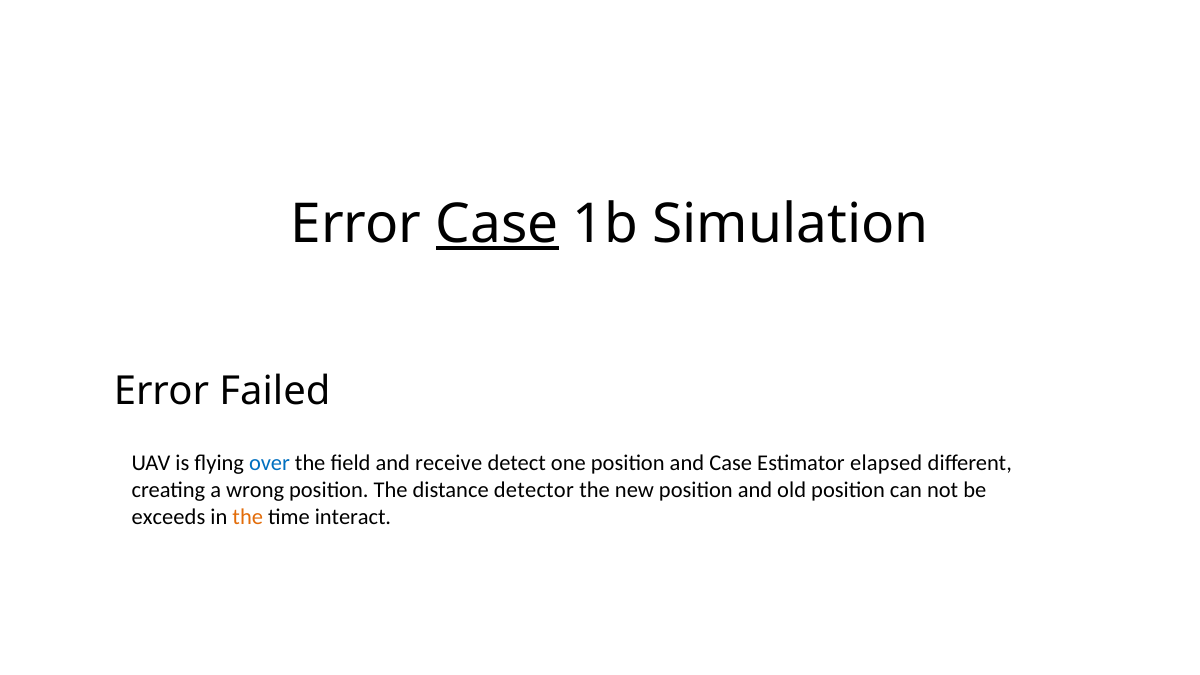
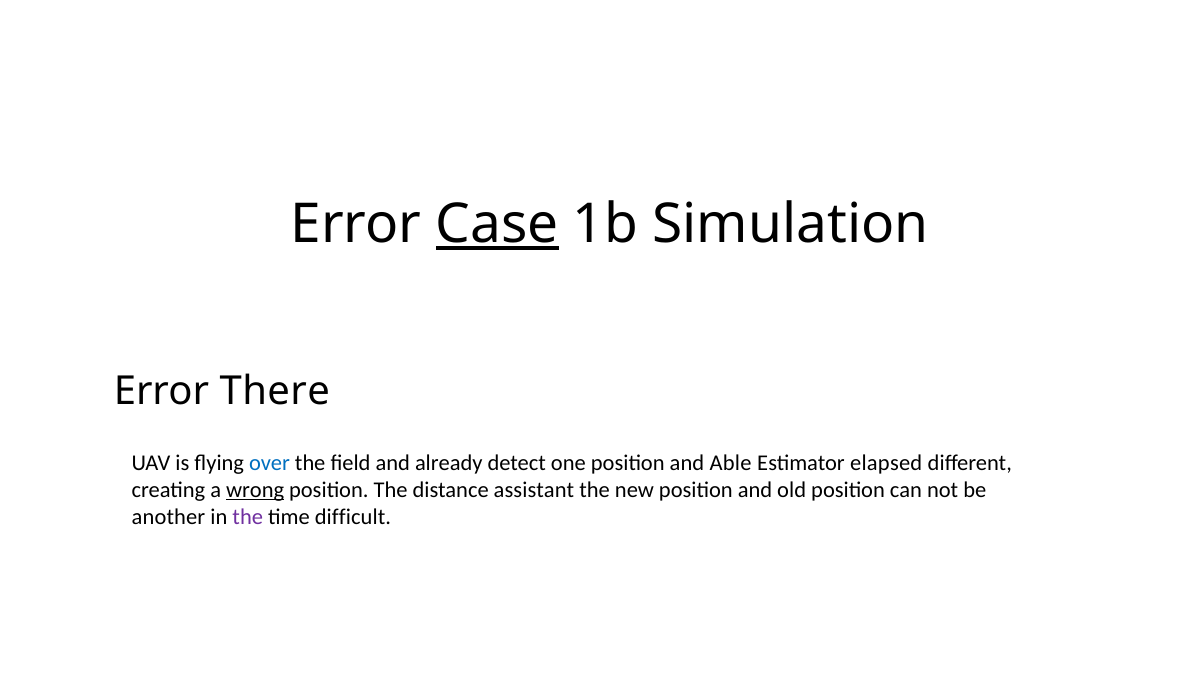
Failed: Failed -> There (275, 392)
receive: receive -> already (449, 463)
and Case: Case -> Able (731, 463)
wrong underline: none -> present (255, 490)
detector: detector -> assistant (534, 490)
exceeds: exceeds -> another (168, 517)
the colour: orange -> purple (248, 517)
interact: interact -> difficult (353, 517)
